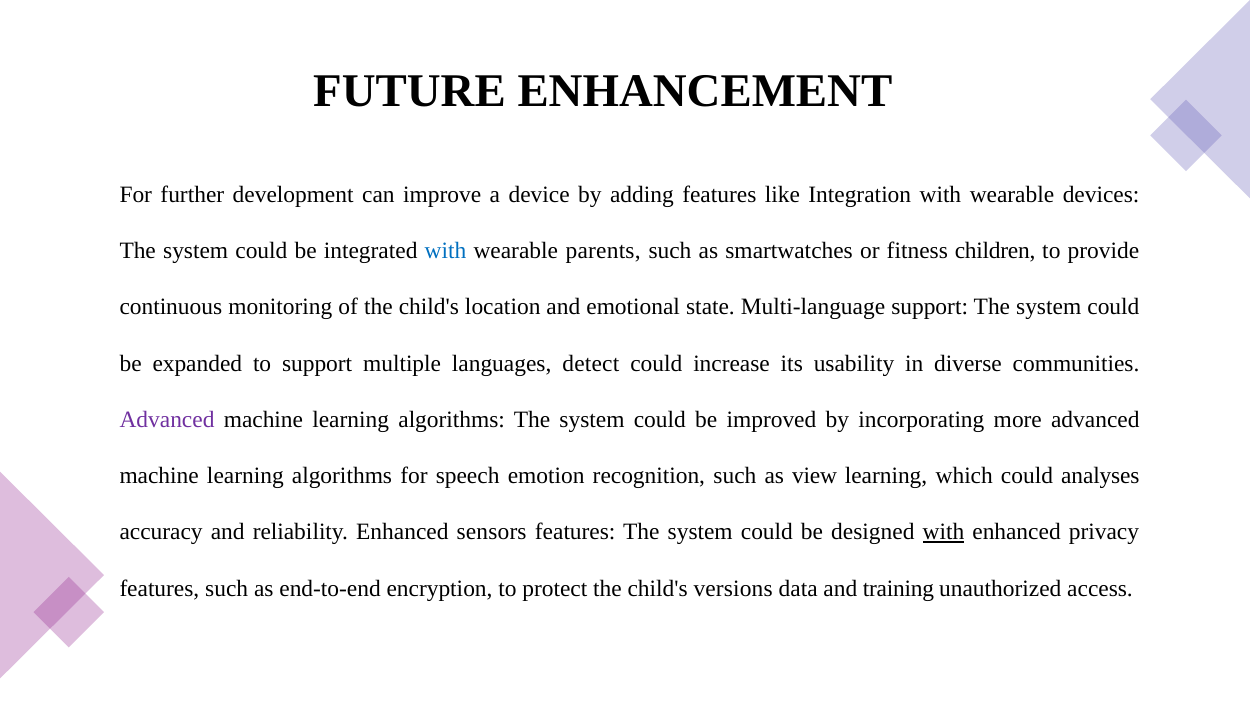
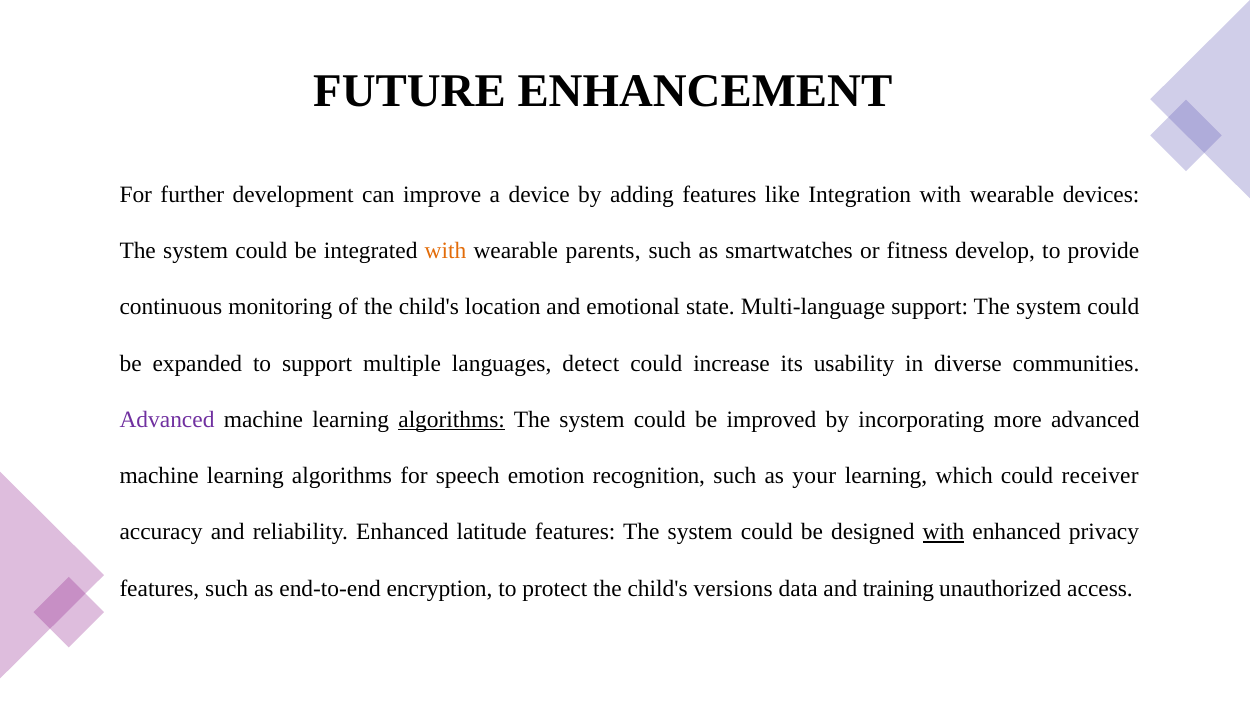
with colour: blue -> orange (445, 251)
children: children -> develop (995, 251)
algorithms underline: none -> present (452, 420)
view: view -> your (814, 476)
analyses: analyses -> receiver (1100, 476)
sensors: sensors -> latitude (492, 532)
